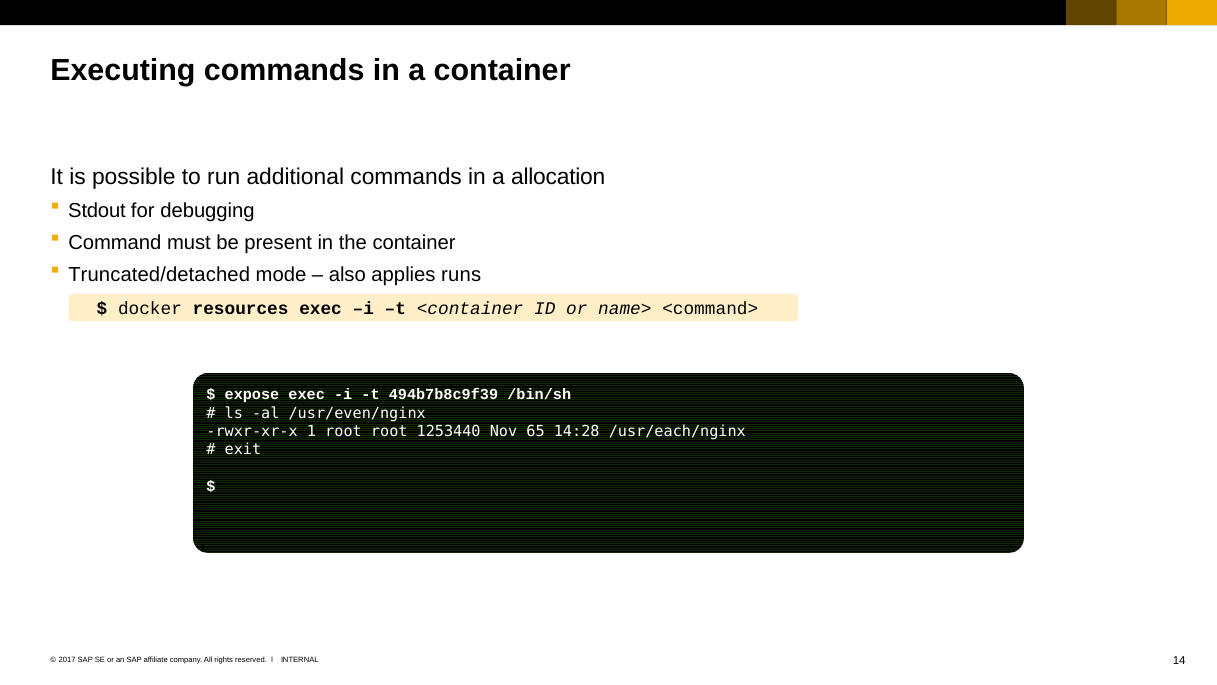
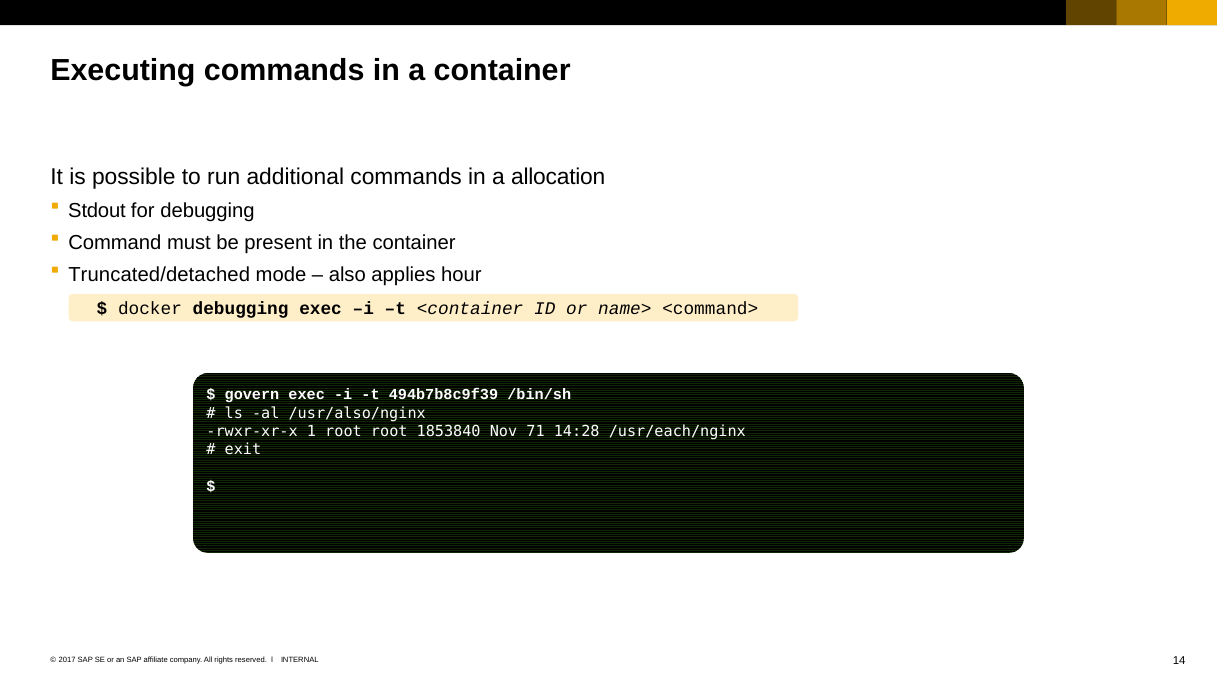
runs: runs -> hour (461, 274)
docker resources: resources -> debugging (241, 309)
expose: expose -> govern (252, 394)
/usr/even/nginx: /usr/even/nginx -> /usr/also/nginx (357, 413)
1253440: 1253440 -> 1853840 (449, 431)
65: 65 -> 71 (536, 431)
